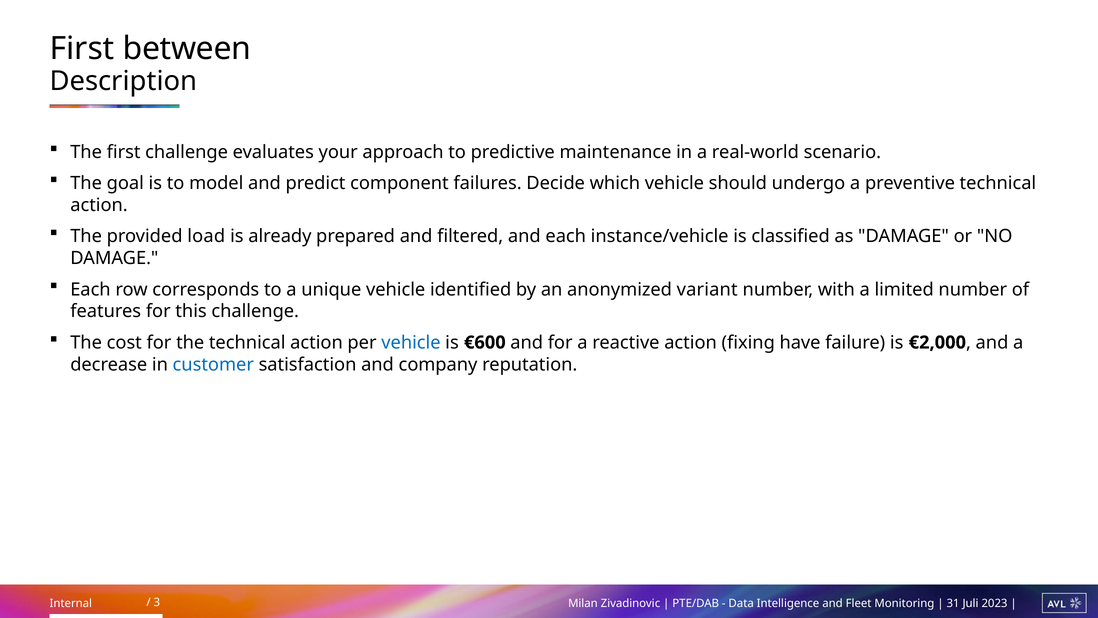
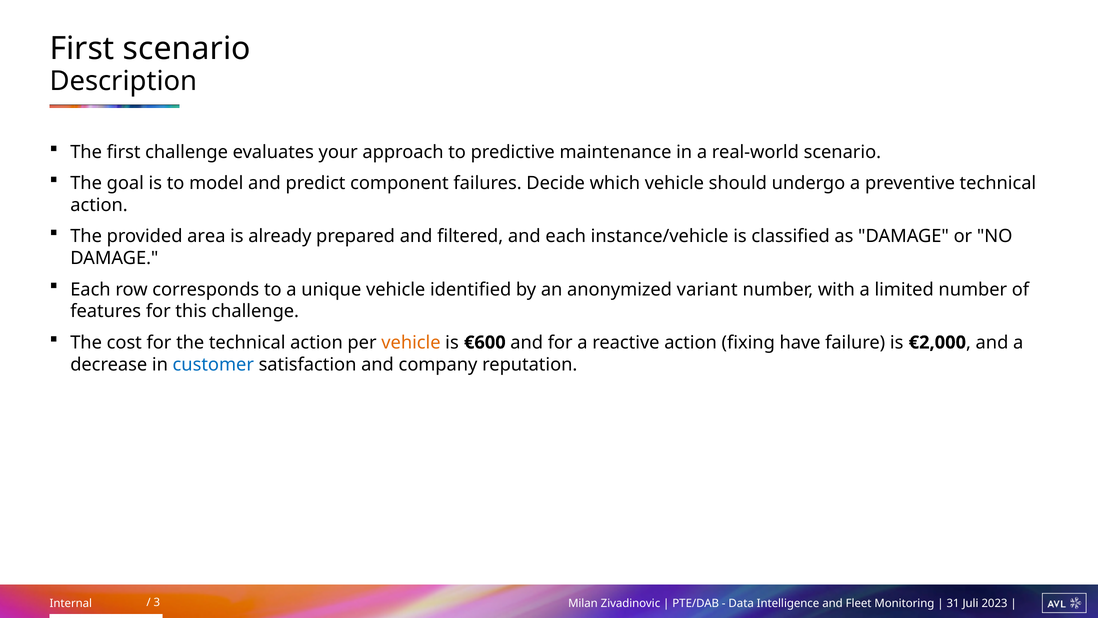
First between: between -> scenario (187, 49)
load: load -> area (206, 236)
vehicle colour: blue -> orange (411, 342)
